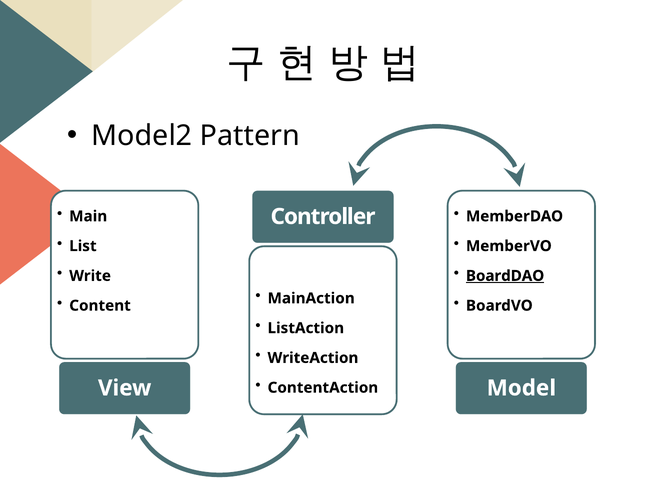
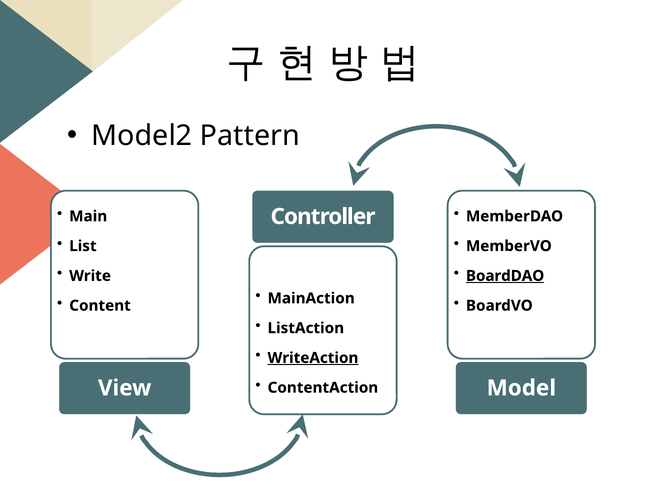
WriteAction underline: none -> present (313, 358)
